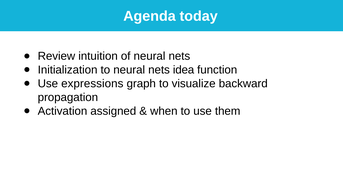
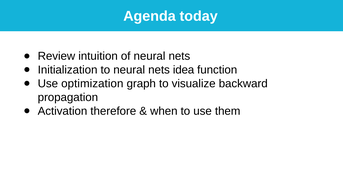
expressions: expressions -> optimization (92, 84)
assigned: assigned -> therefore (113, 111)
